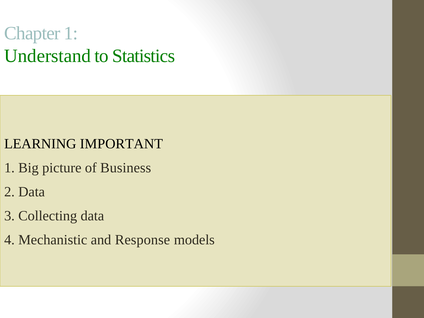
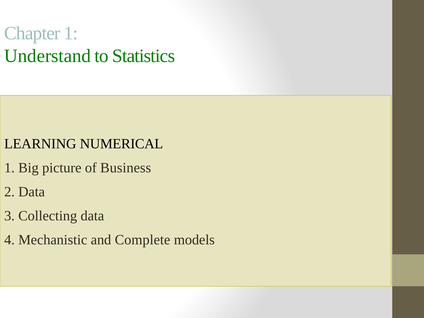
IMPORTANT: IMPORTANT -> NUMERICAL (121, 144)
Response: Response -> Complete (143, 240)
